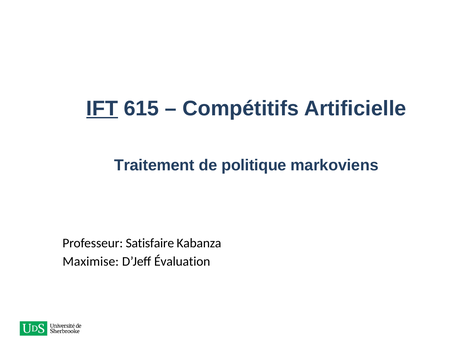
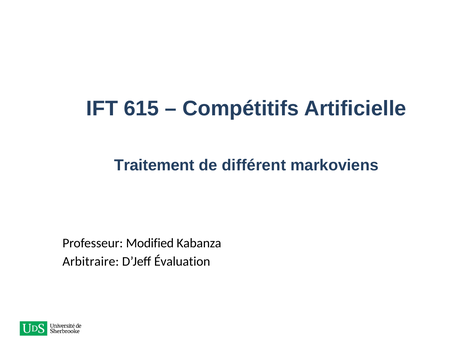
IFT underline: present -> none (102, 109)
politique: politique -> différent (254, 165)
Satisfaire: Satisfaire -> Modified (150, 243)
Maximise: Maximise -> Arbitraire (91, 262)
